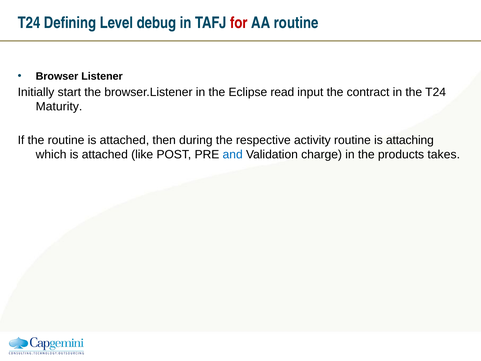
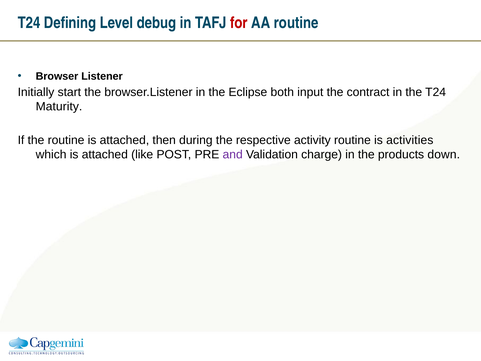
read: read -> both (282, 92)
attaching: attaching -> activities (410, 140)
and colour: blue -> purple (233, 154)
takes: takes -> down (444, 154)
